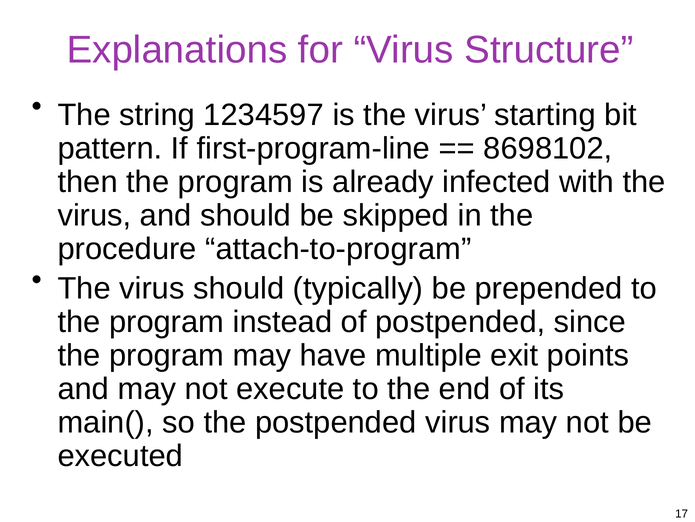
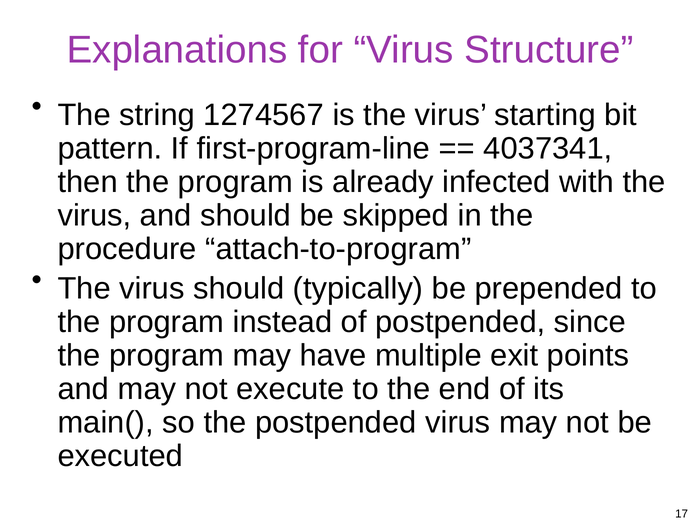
1234597: 1234597 -> 1274567 (264, 115)
8698102: 8698102 -> 4037341 (548, 149)
